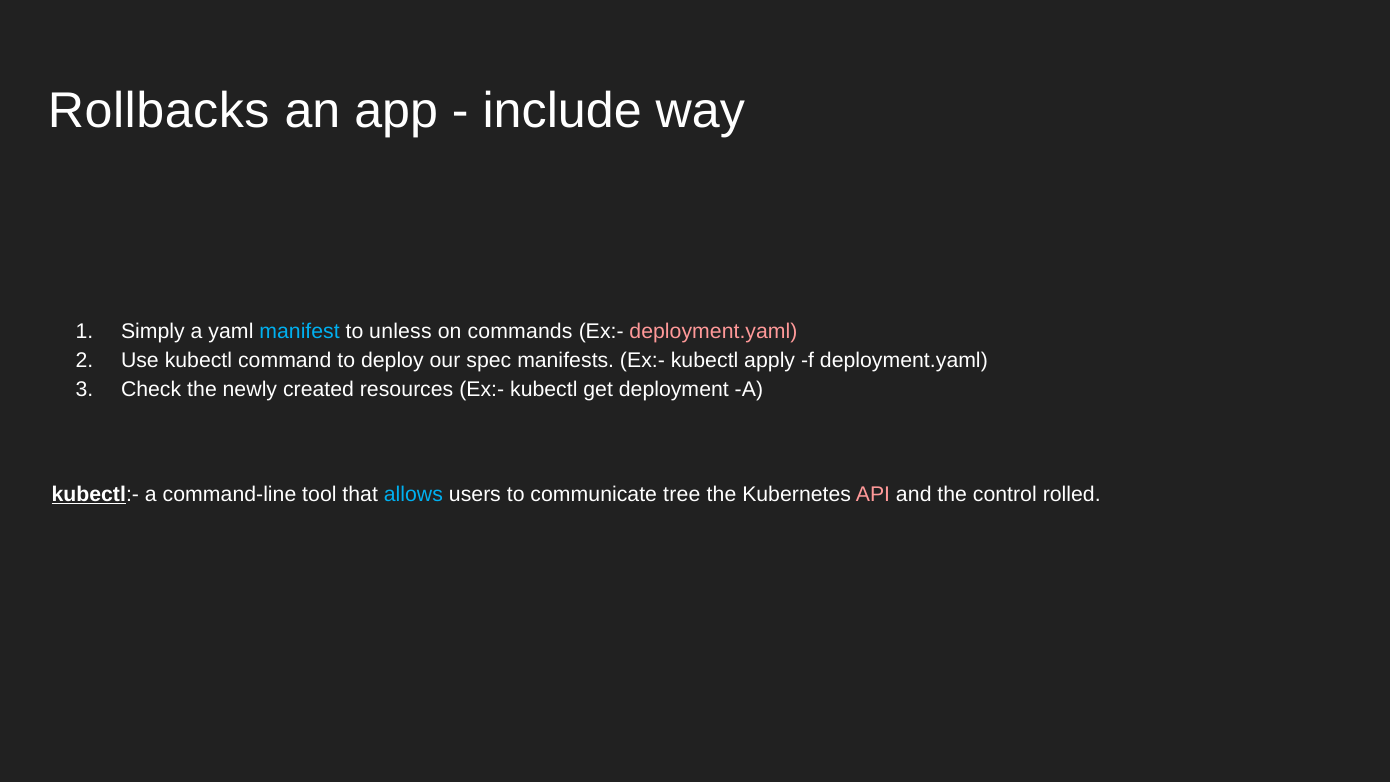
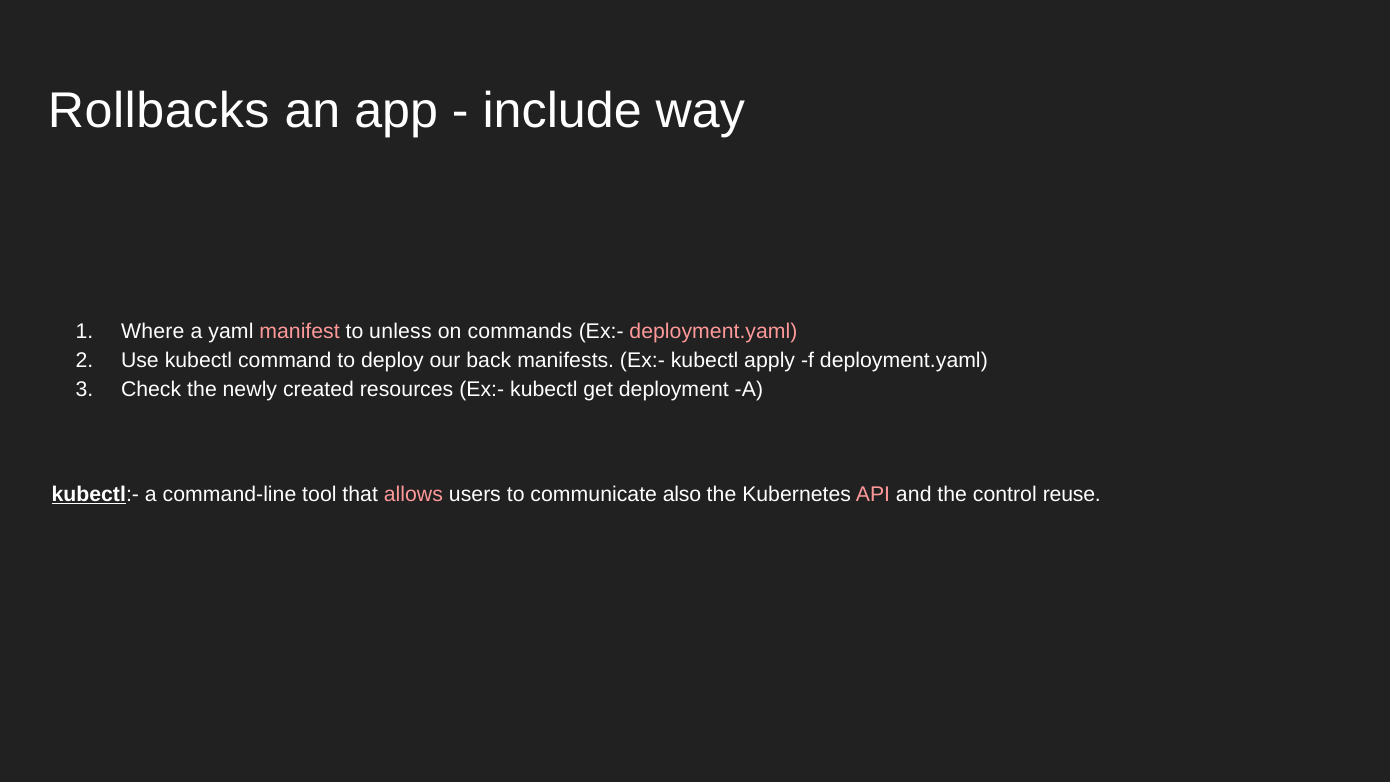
Simply: Simply -> Where (153, 331)
manifest colour: light blue -> pink (300, 331)
spec: spec -> back (489, 360)
allows colour: light blue -> pink (413, 495)
tree: tree -> also (682, 495)
rolled: rolled -> reuse (1072, 495)
